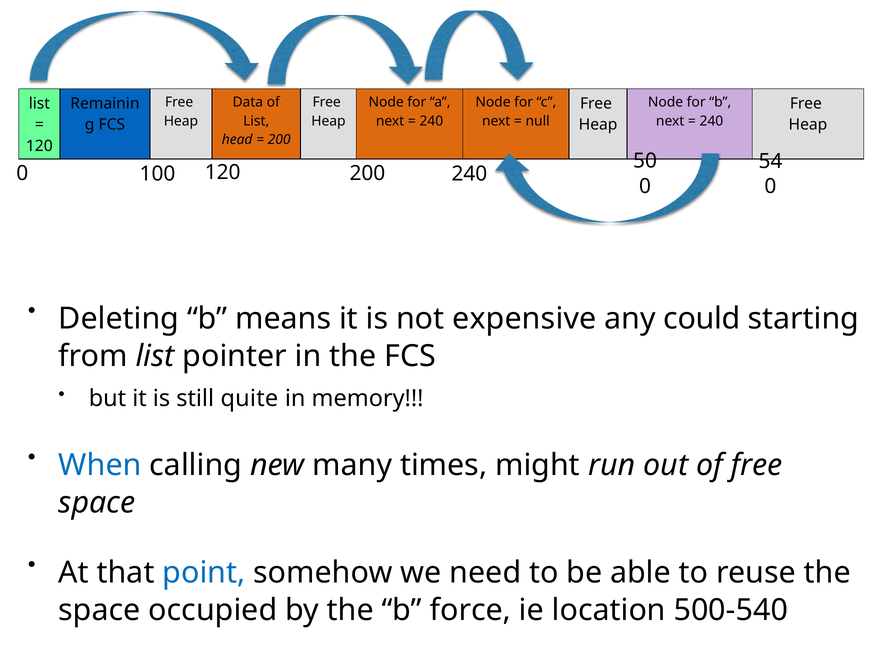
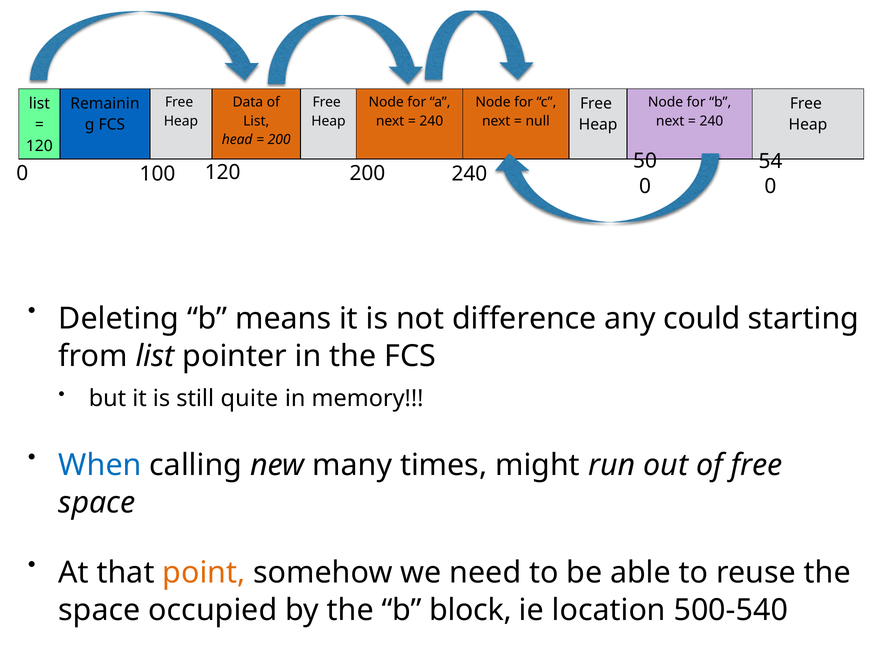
expensive: expensive -> difference (524, 318)
point colour: blue -> orange (204, 573)
force: force -> block (471, 610)
